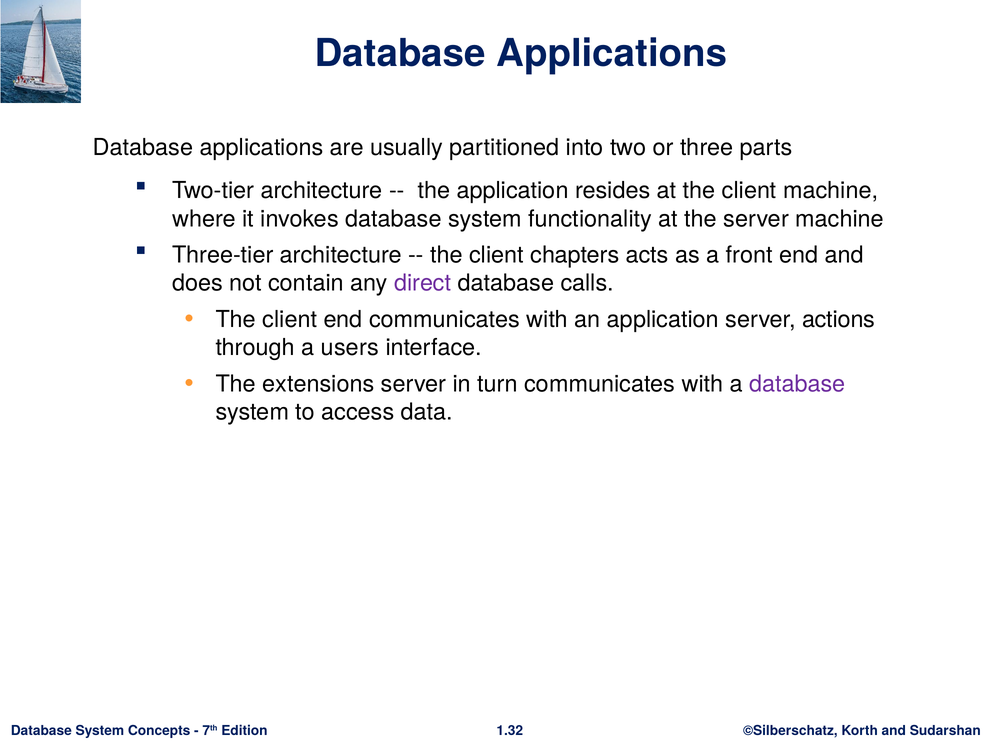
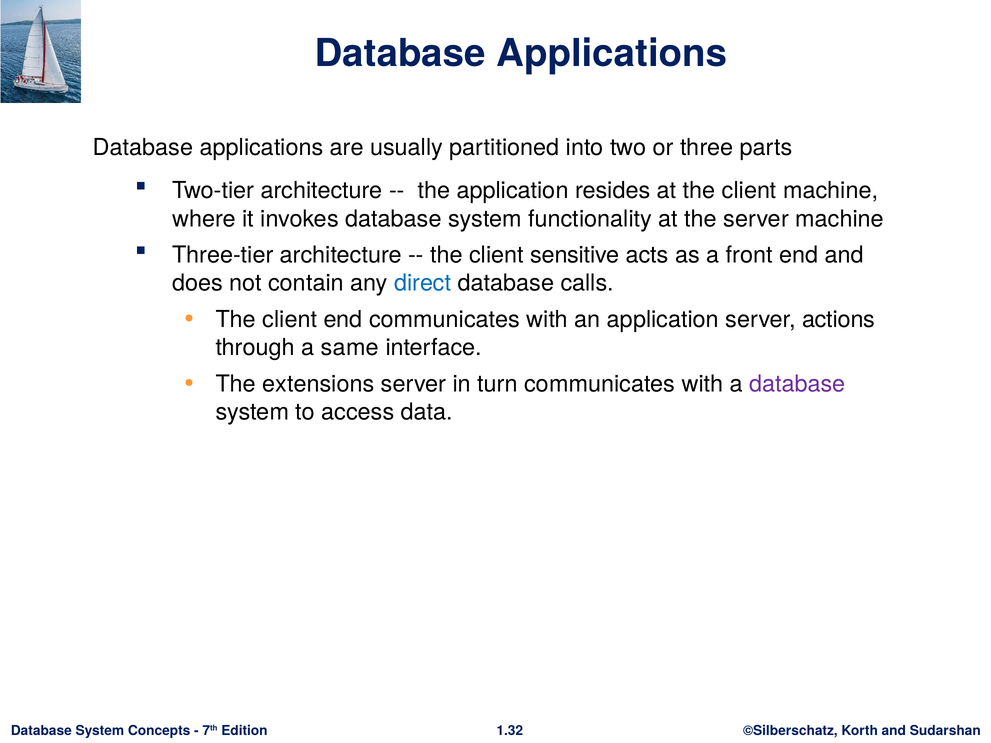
chapters: chapters -> sensitive (575, 255)
direct colour: purple -> blue (423, 283)
users: users -> same (350, 348)
